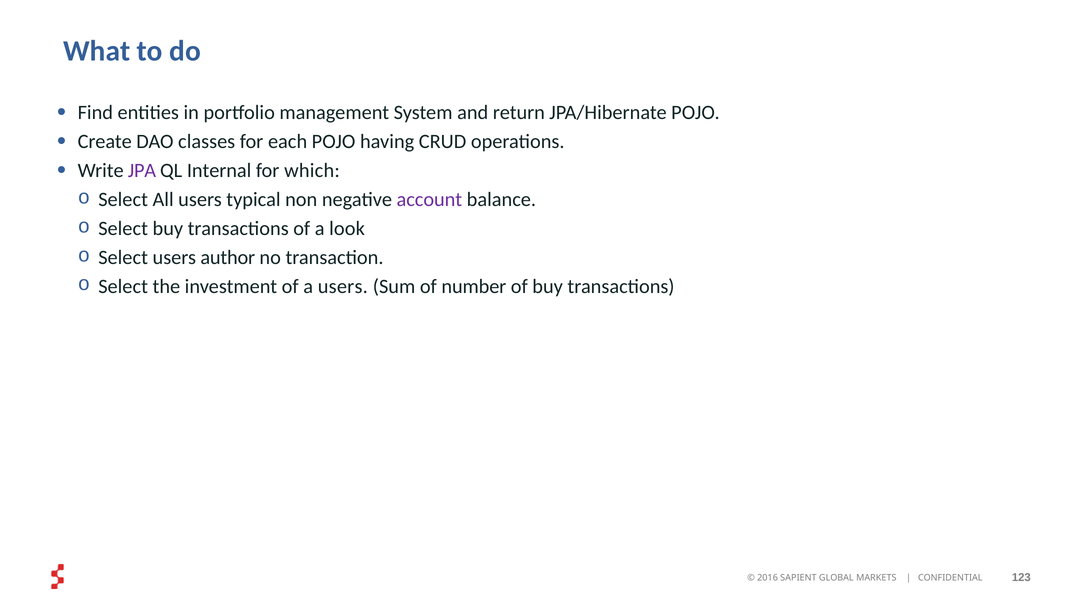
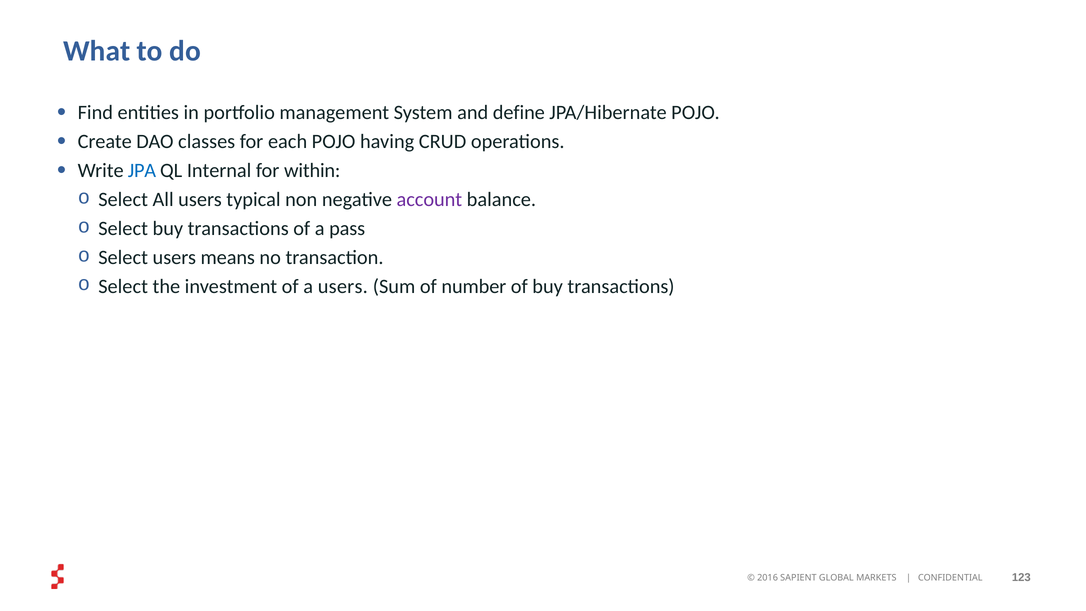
return: return -> define (519, 113)
JPA colour: purple -> blue (142, 171)
which: which -> within (312, 171)
look: look -> pass (347, 229)
author: author -> means (228, 258)
